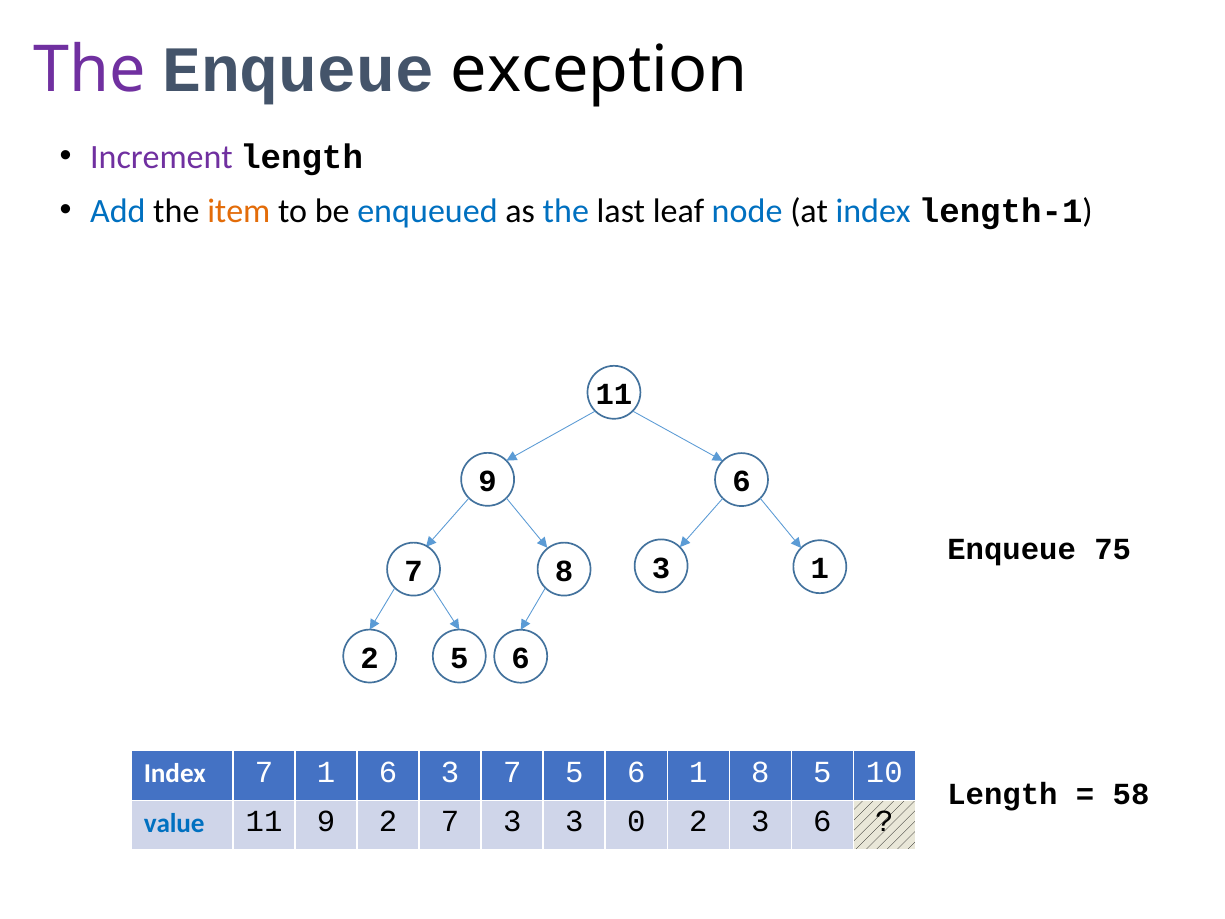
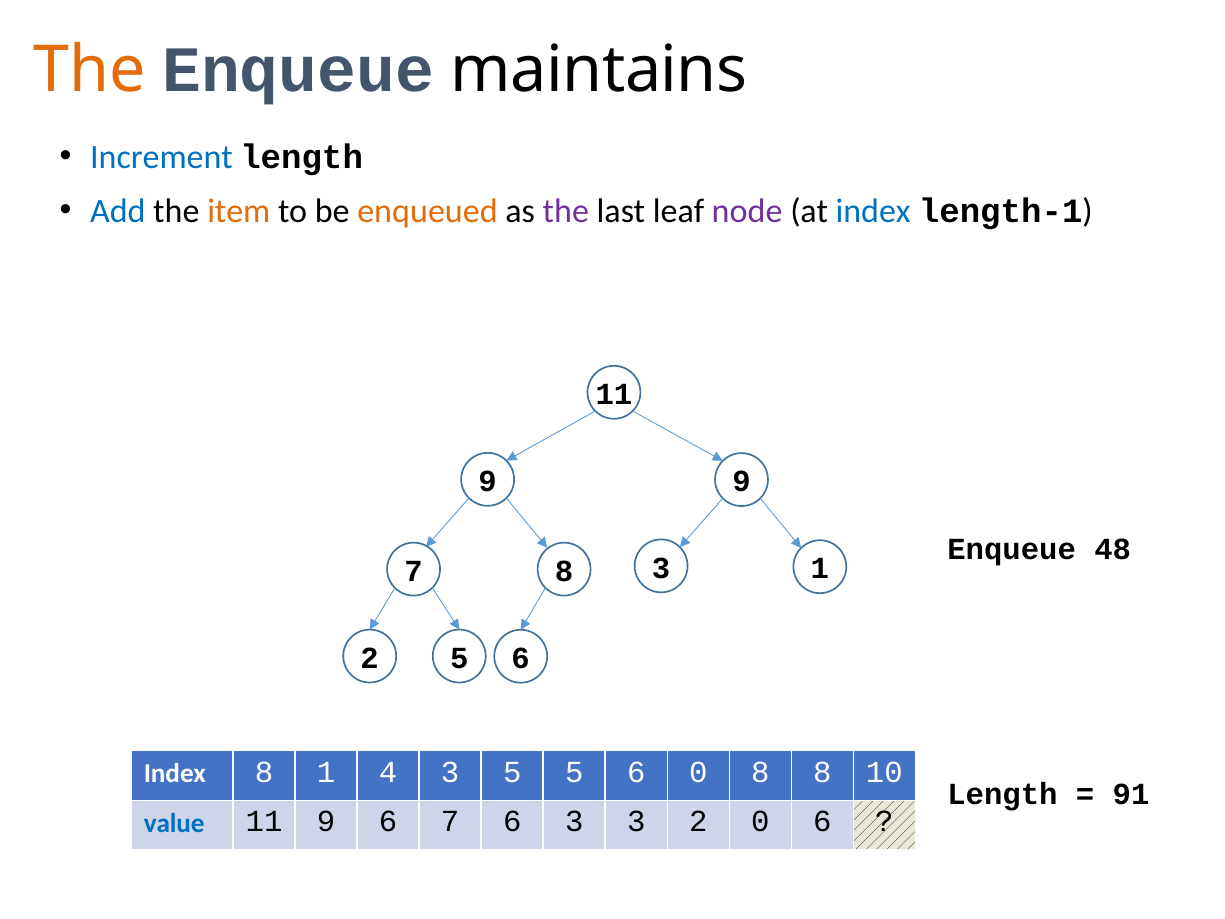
The colour: purple -> orange (89, 70)
exception: exception -> maintains (599, 70)
Increment colour: purple -> blue (161, 157)
enqueued colour: blue -> orange (428, 211)
the colour: blue -> purple (566, 211)
node colour: blue -> purple (747, 211)
9 6: 6 -> 9 (741, 482)
75: 75 -> 48 (1113, 550)
Index 7: 7 -> 8 (264, 772)
1 6: 6 -> 4 (388, 772)
7: 7 -> 5 (512, 772)
5 6 1: 1 -> 0 (698, 772)
8 5: 5 -> 8 (822, 772)
58: 58 -> 91 (1131, 794)
9 2: 2 -> 6 (388, 822)
7 3: 3 -> 6 (512, 822)
3 0: 0 -> 3 (636, 822)
2 3: 3 -> 0 (760, 822)
